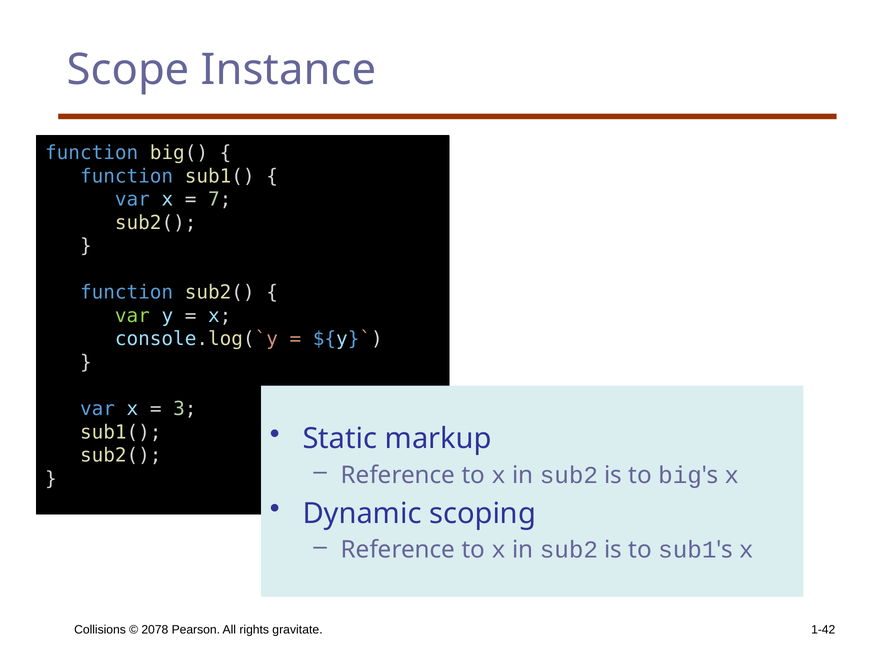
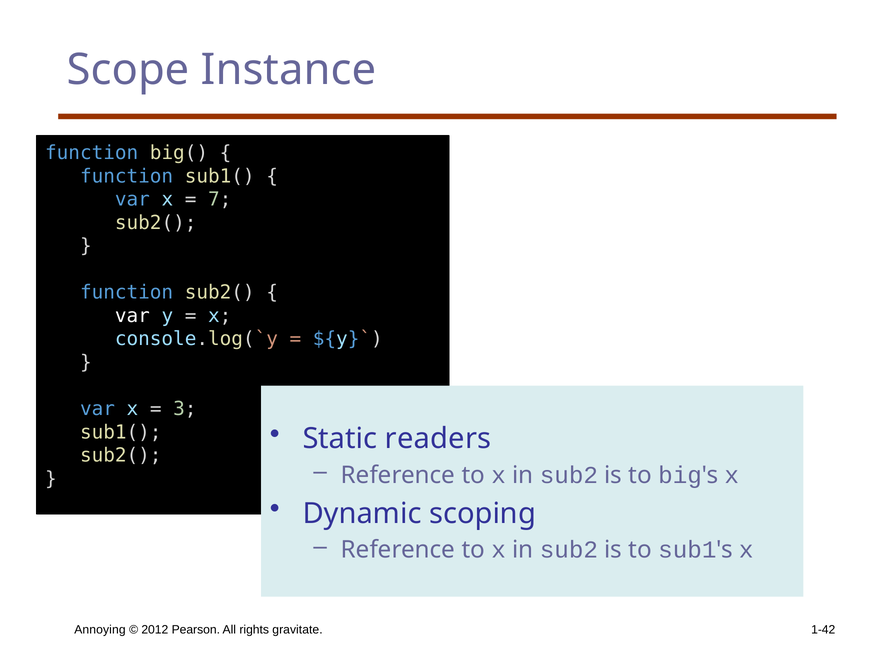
var colour: light green -> white (132, 316)
markup: markup -> readers (438, 439)
Collisions: Collisions -> Annoying (100, 629)
2078: 2078 -> 2012 (155, 629)
